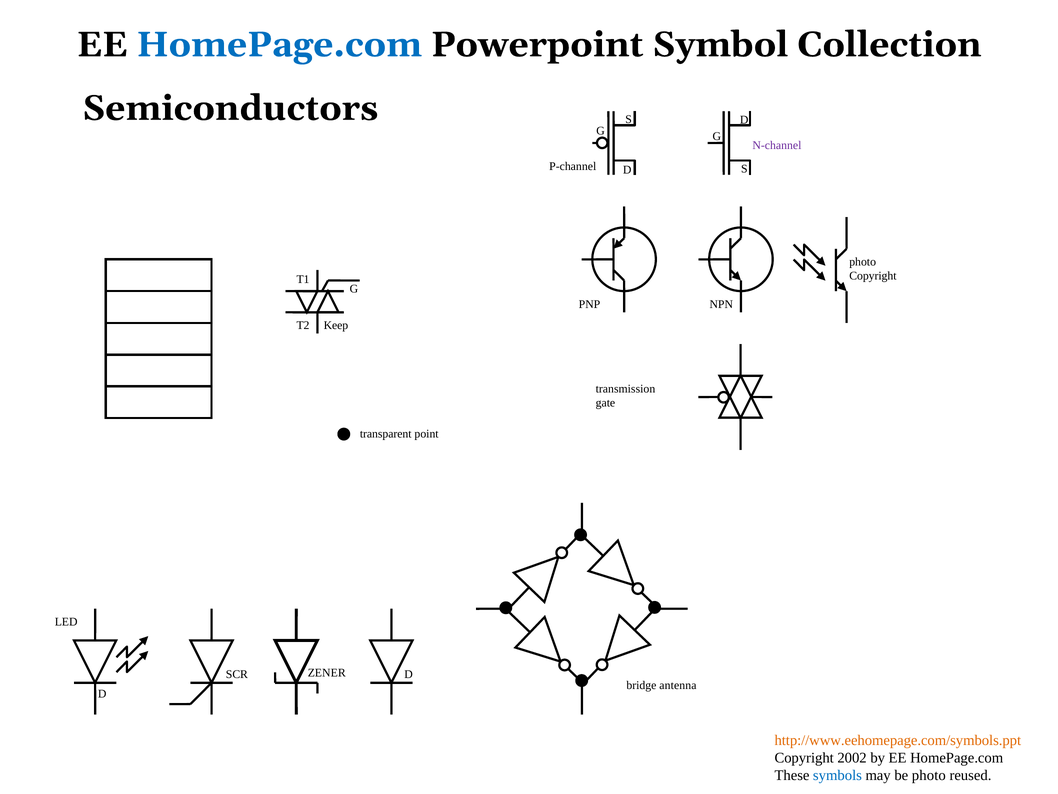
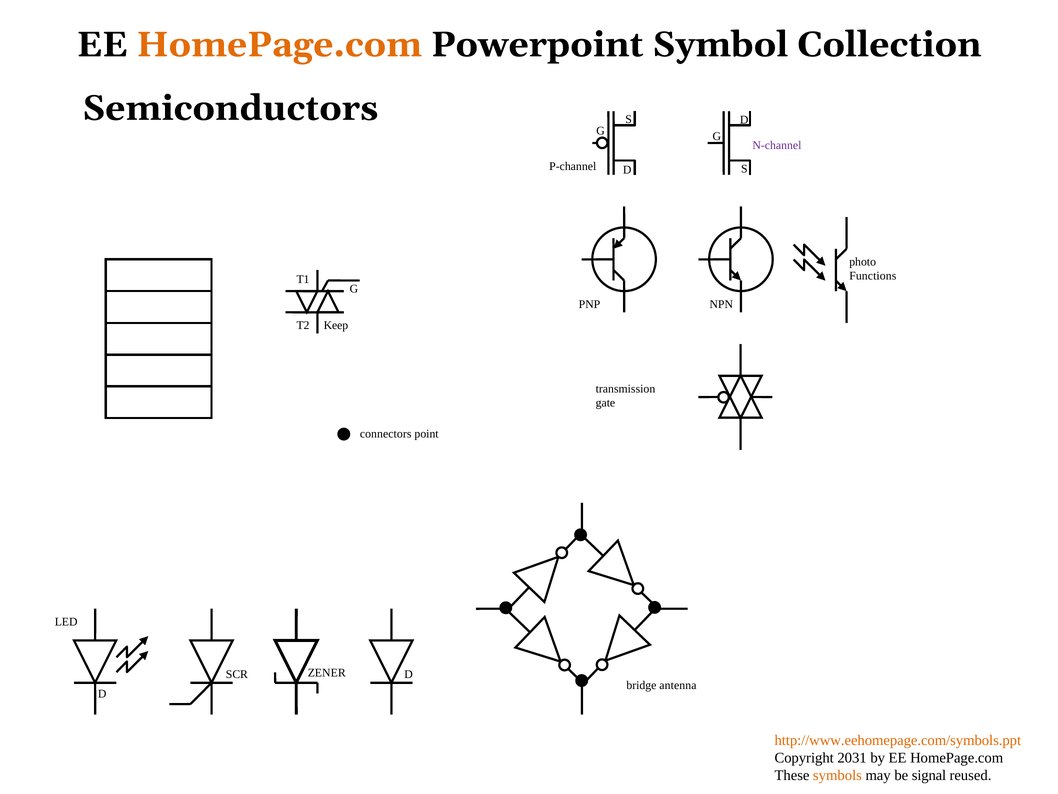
HomePage.com colour: blue -> orange (279, 45)
Copyright: Copyright -> Functions (873, 276)
transparent: transparent -> connectors (386, 433)
2002: 2002 -> 2031 (852, 757)
symbols colour: blue -> orange (837, 775)
be photo: photo -> signal (929, 775)
